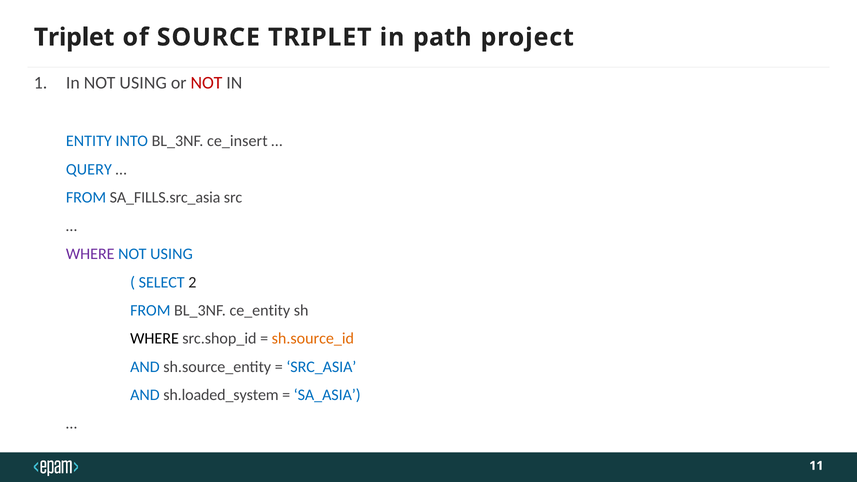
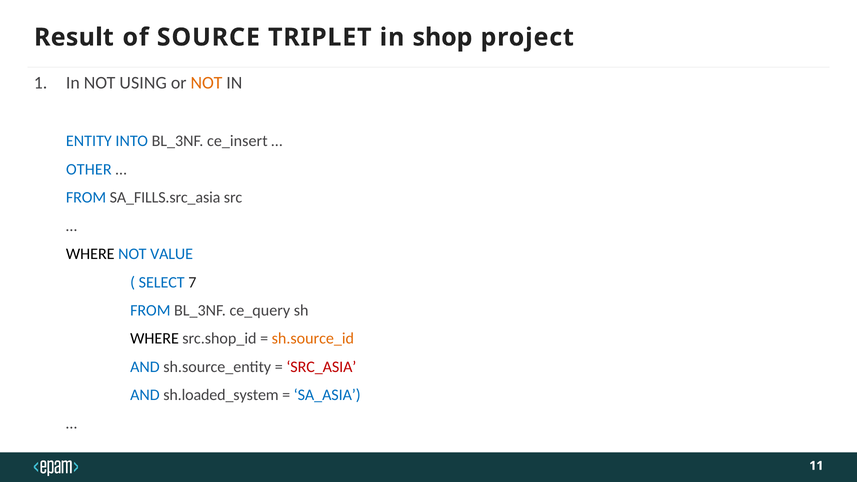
Triplet: Triplet -> Result (74, 37)
path: path -> shop (442, 37)
NOT colour: red -> orange (207, 83)
QUERY: QUERY -> OTHER (89, 169)
WHERE colour: purple -> black (90, 254)
USING: USING -> VALUE (172, 254)
2: 2 -> 7 (192, 282)
ce_entity: ce_entity -> ce_query (260, 310)
SRC_ASIA colour: blue -> red (321, 367)
